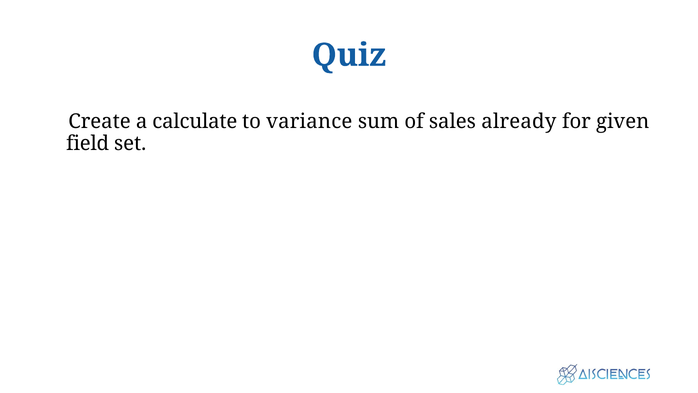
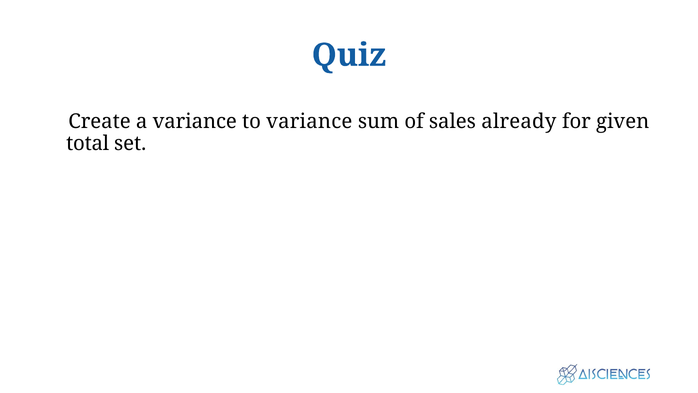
a calculate: calculate -> variance (195, 121)
field: field -> total (88, 143)
